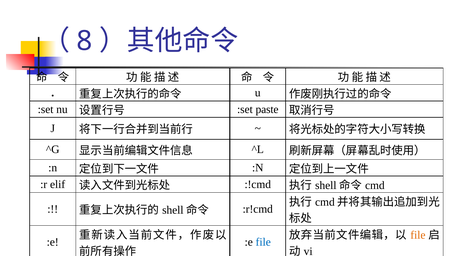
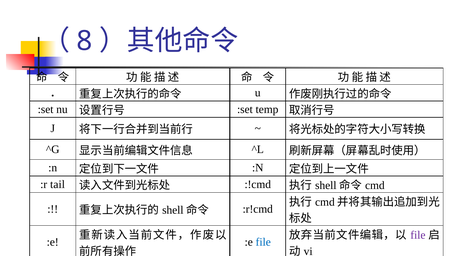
paste: paste -> temp (267, 109)
elif: elif -> tail (58, 184)
file colour: orange -> purple (418, 235)
